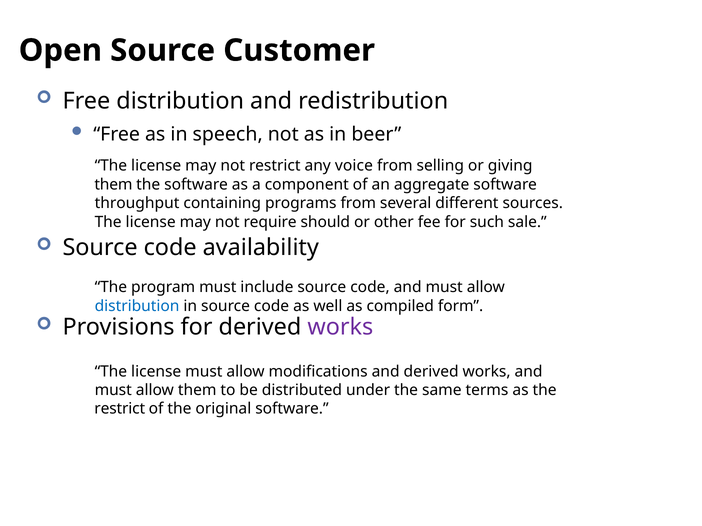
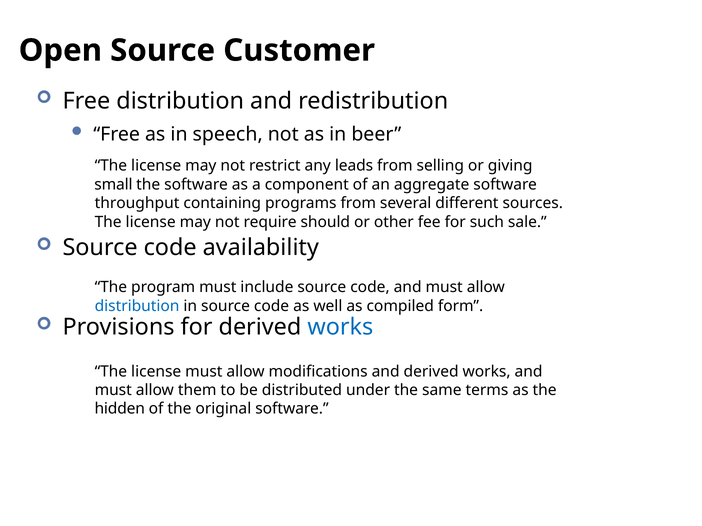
voice: voice -> leads (354, 166)
them: them -> small (113, 185)
works colour: purple -> blue (340, 327)
restrict: restrict -> hidden (120, 409)
